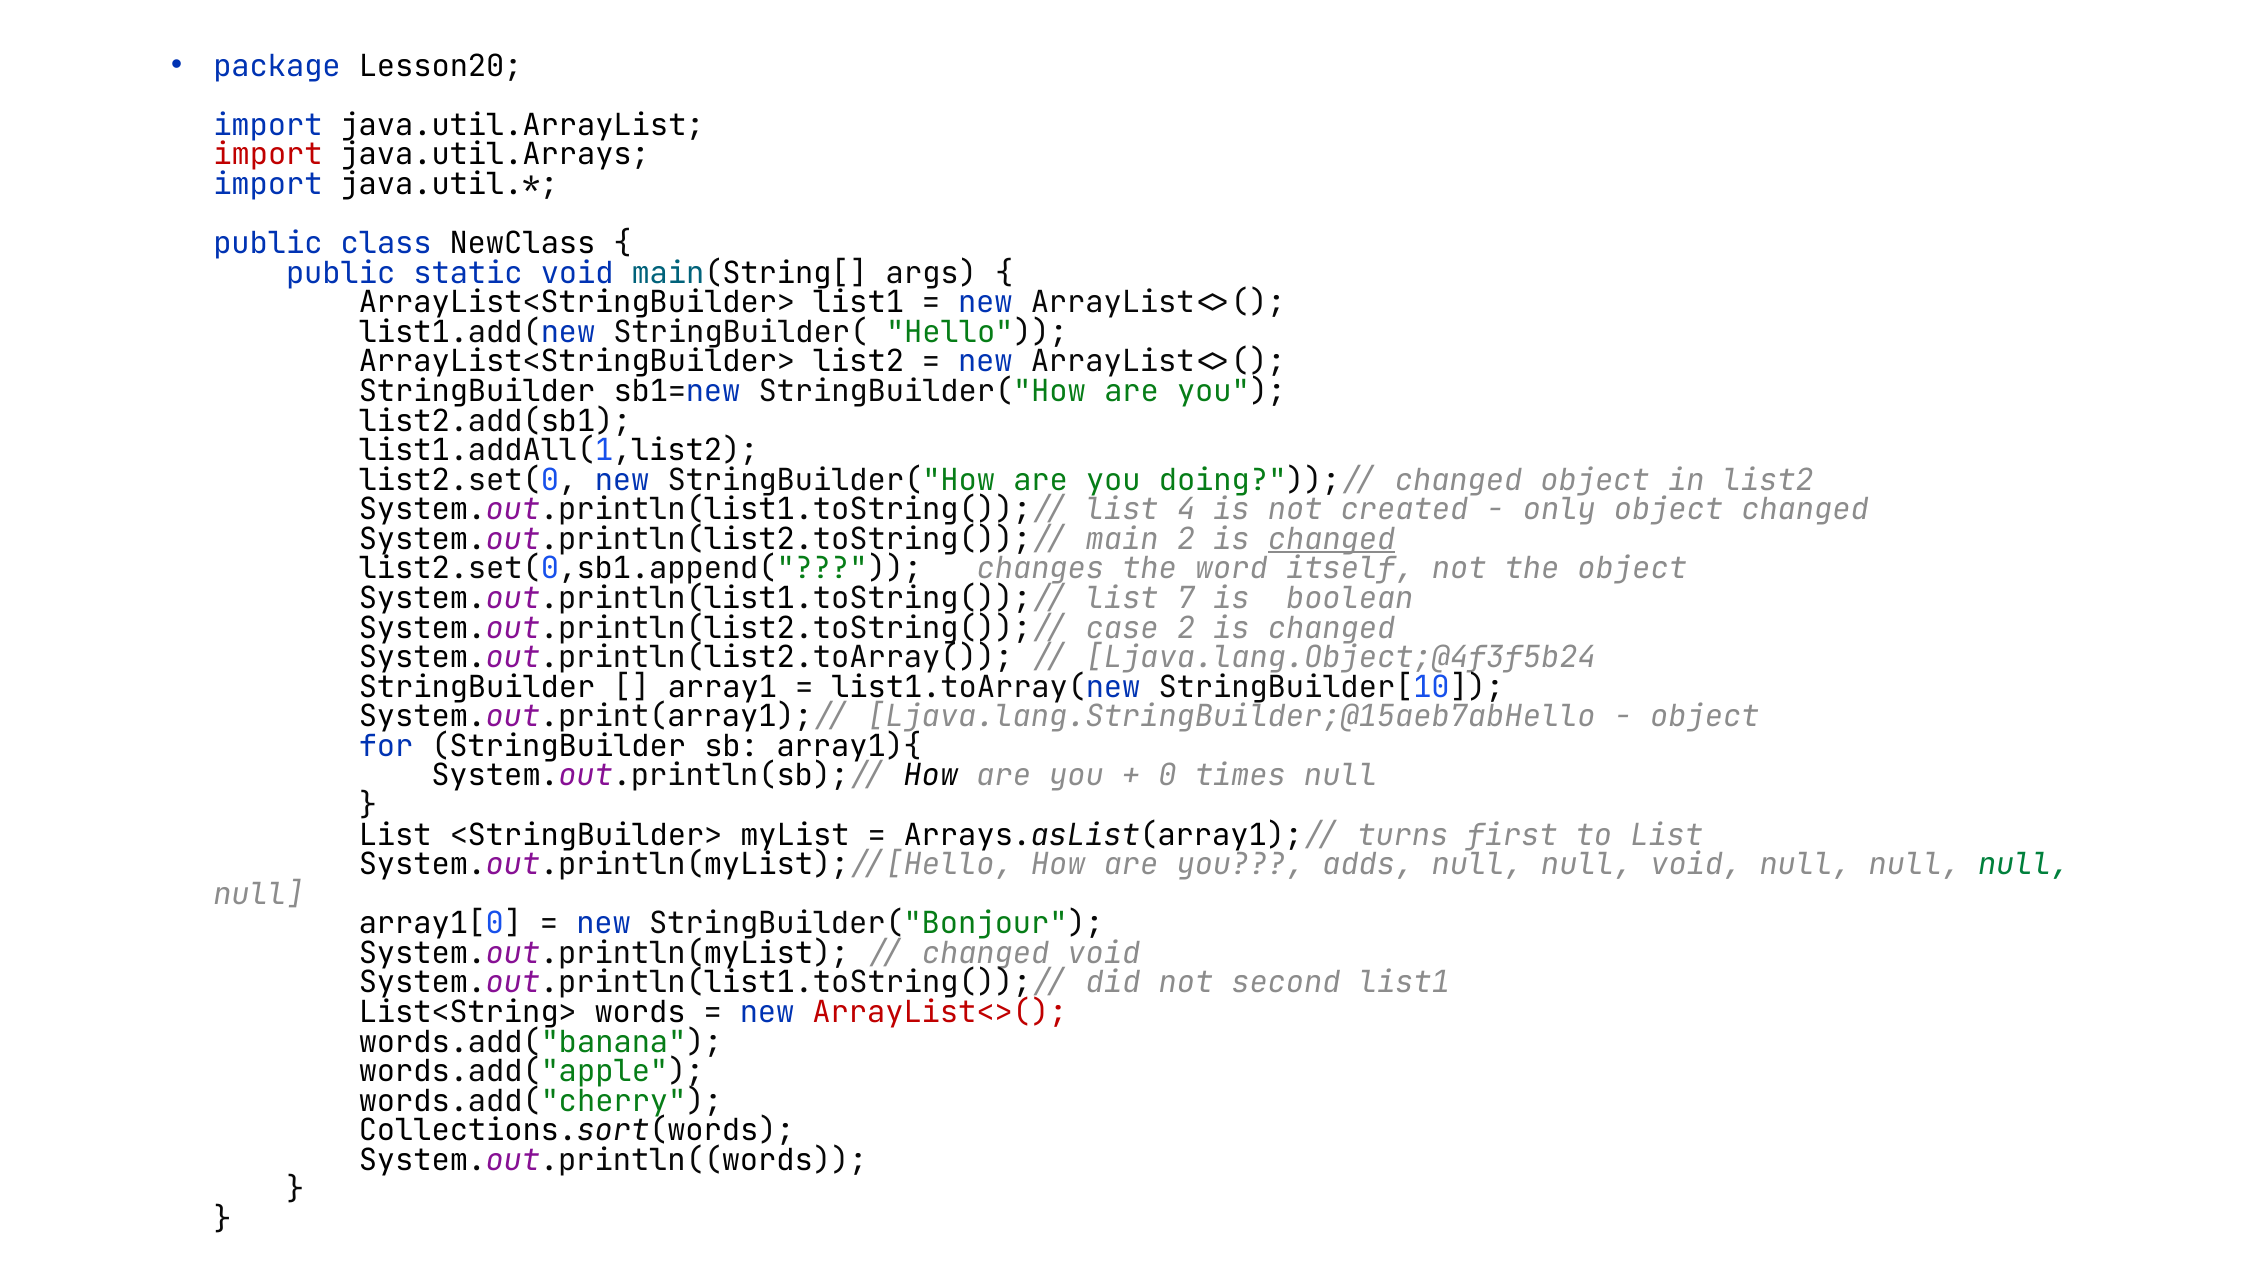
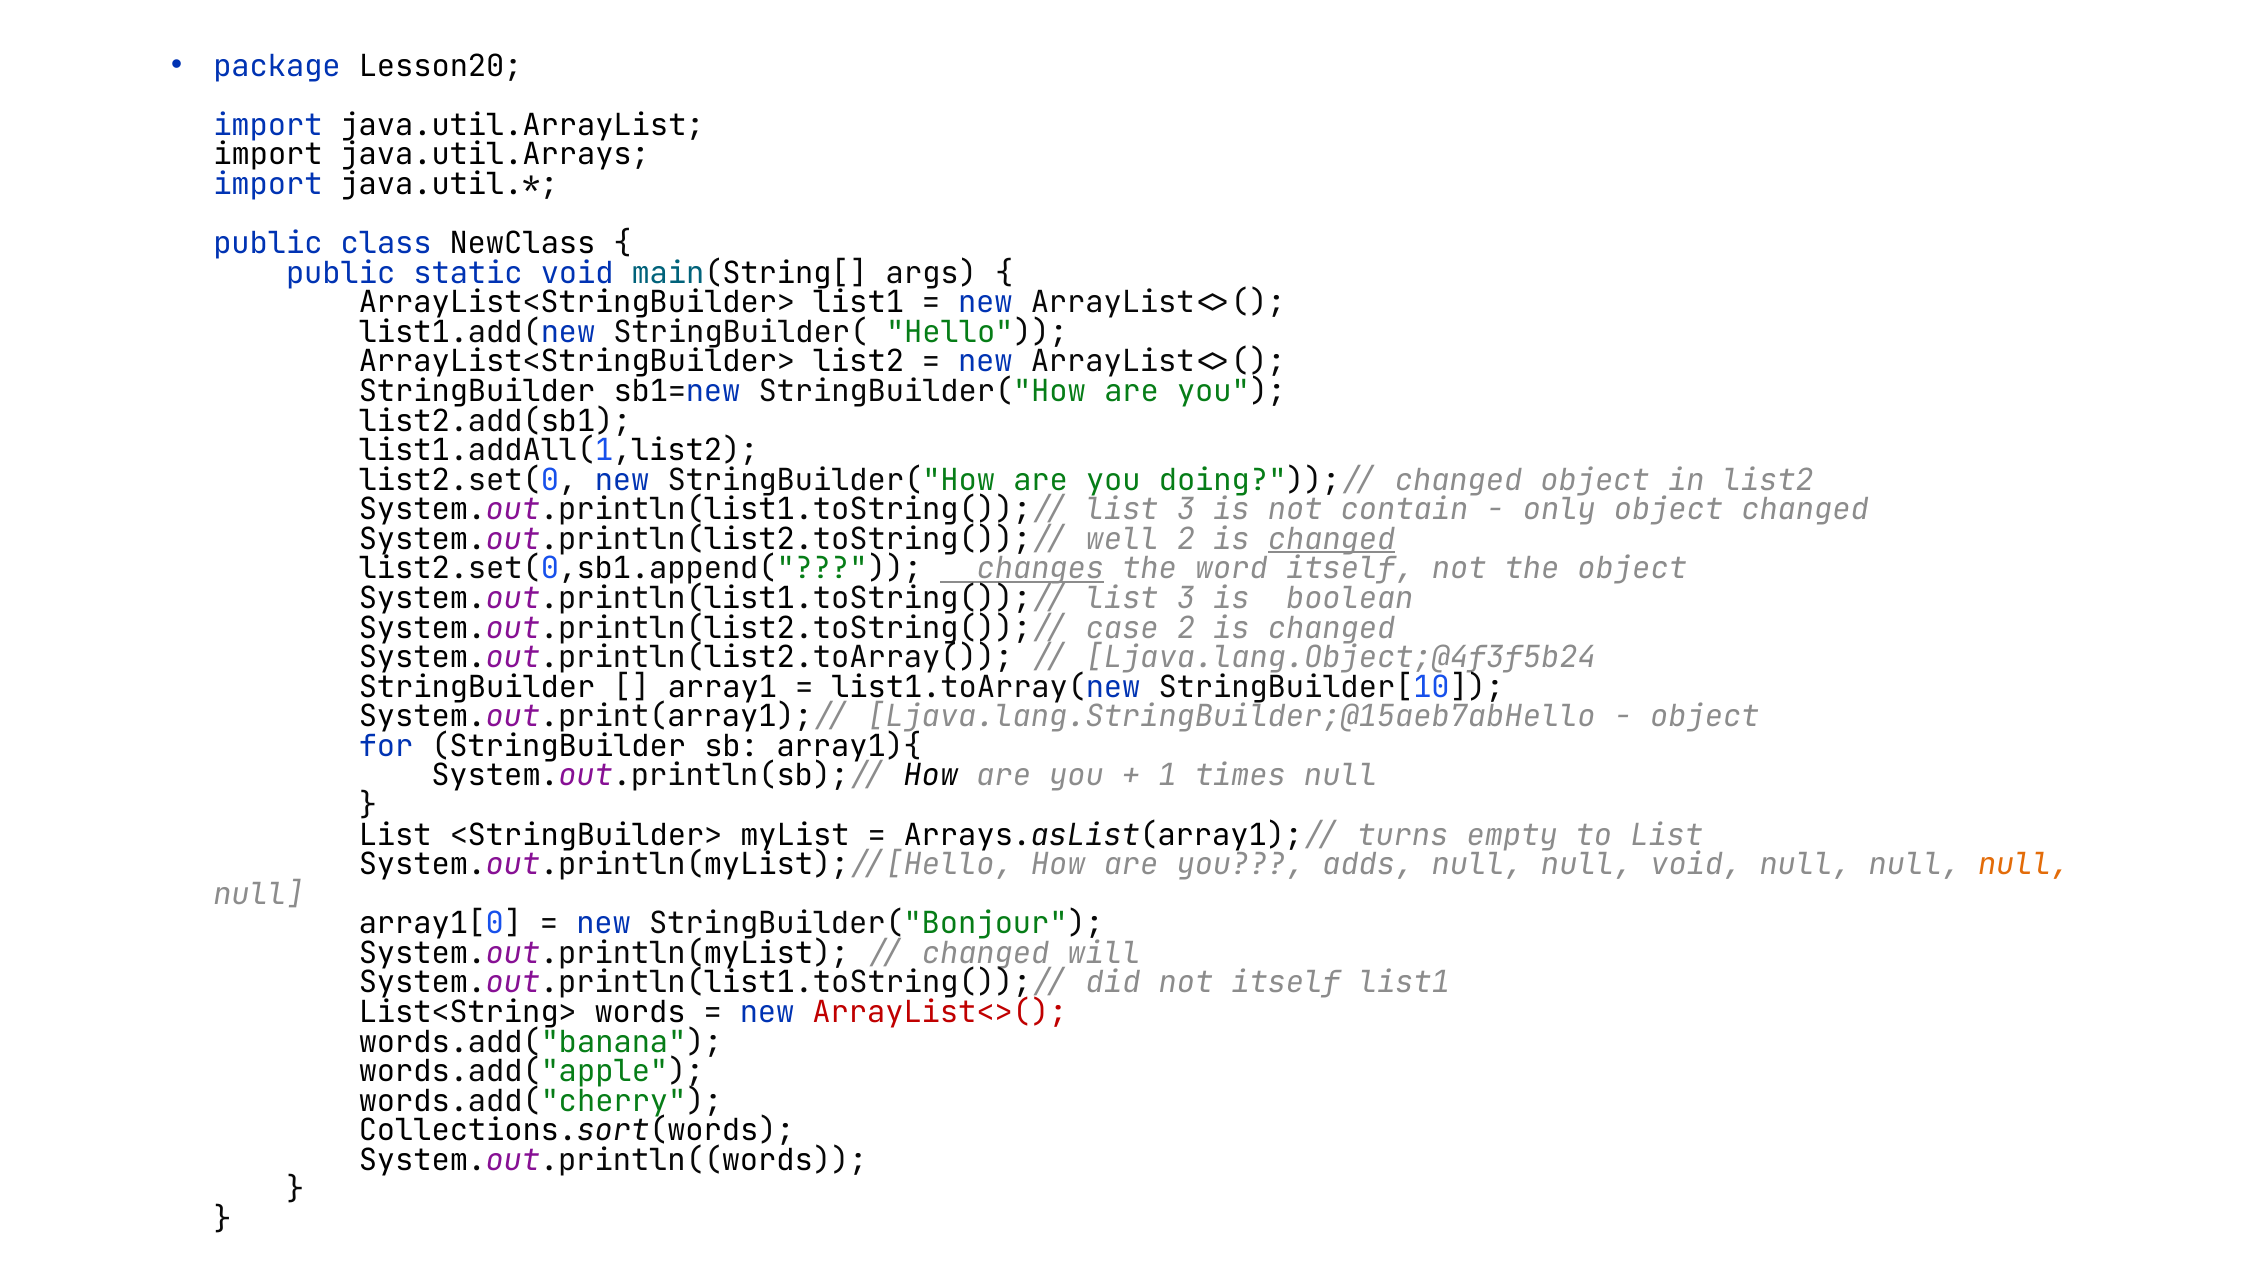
import colour: red -> black (268, 155)
4: 4 -> 3 (1186, 510)
created: created -> contain (1404, 510)
main: main -> well (1122, 539)
//changes underline: none -> present (1022, 569)
7: 7 -> 3 (1186, 599)
0: 0 -> 1 (1168, 776)
first: first -> empty (1512, 835)
null colour: green -> orange (2024, 865)
changed void: void -> will (1104, 954)
not second: second -> itself (1286, 983)
